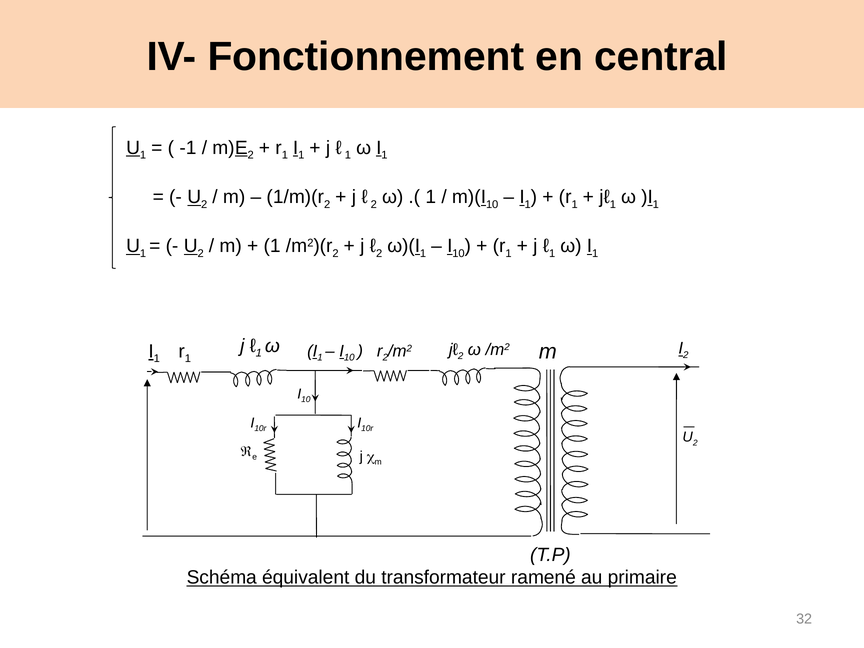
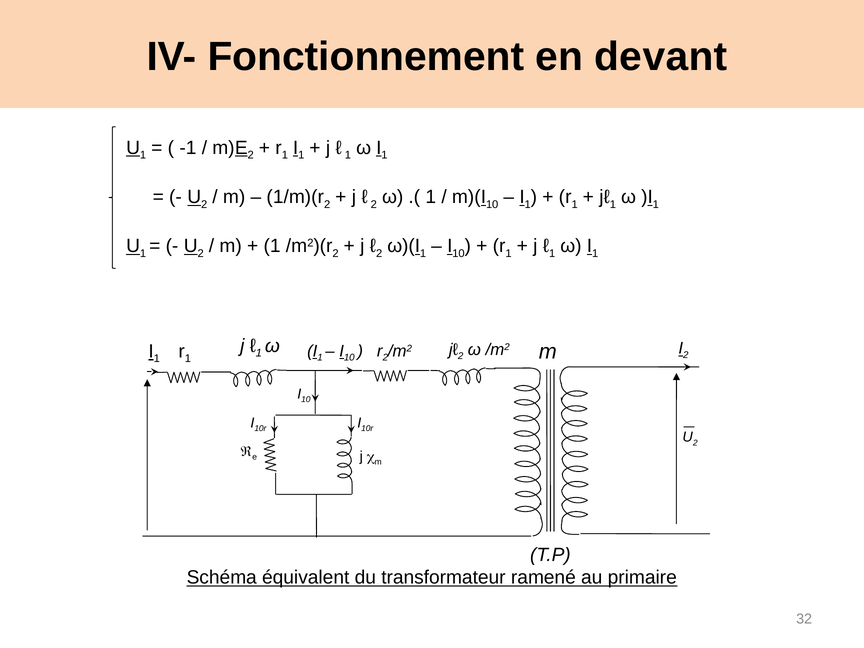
central: central -> devant (661, 57)
